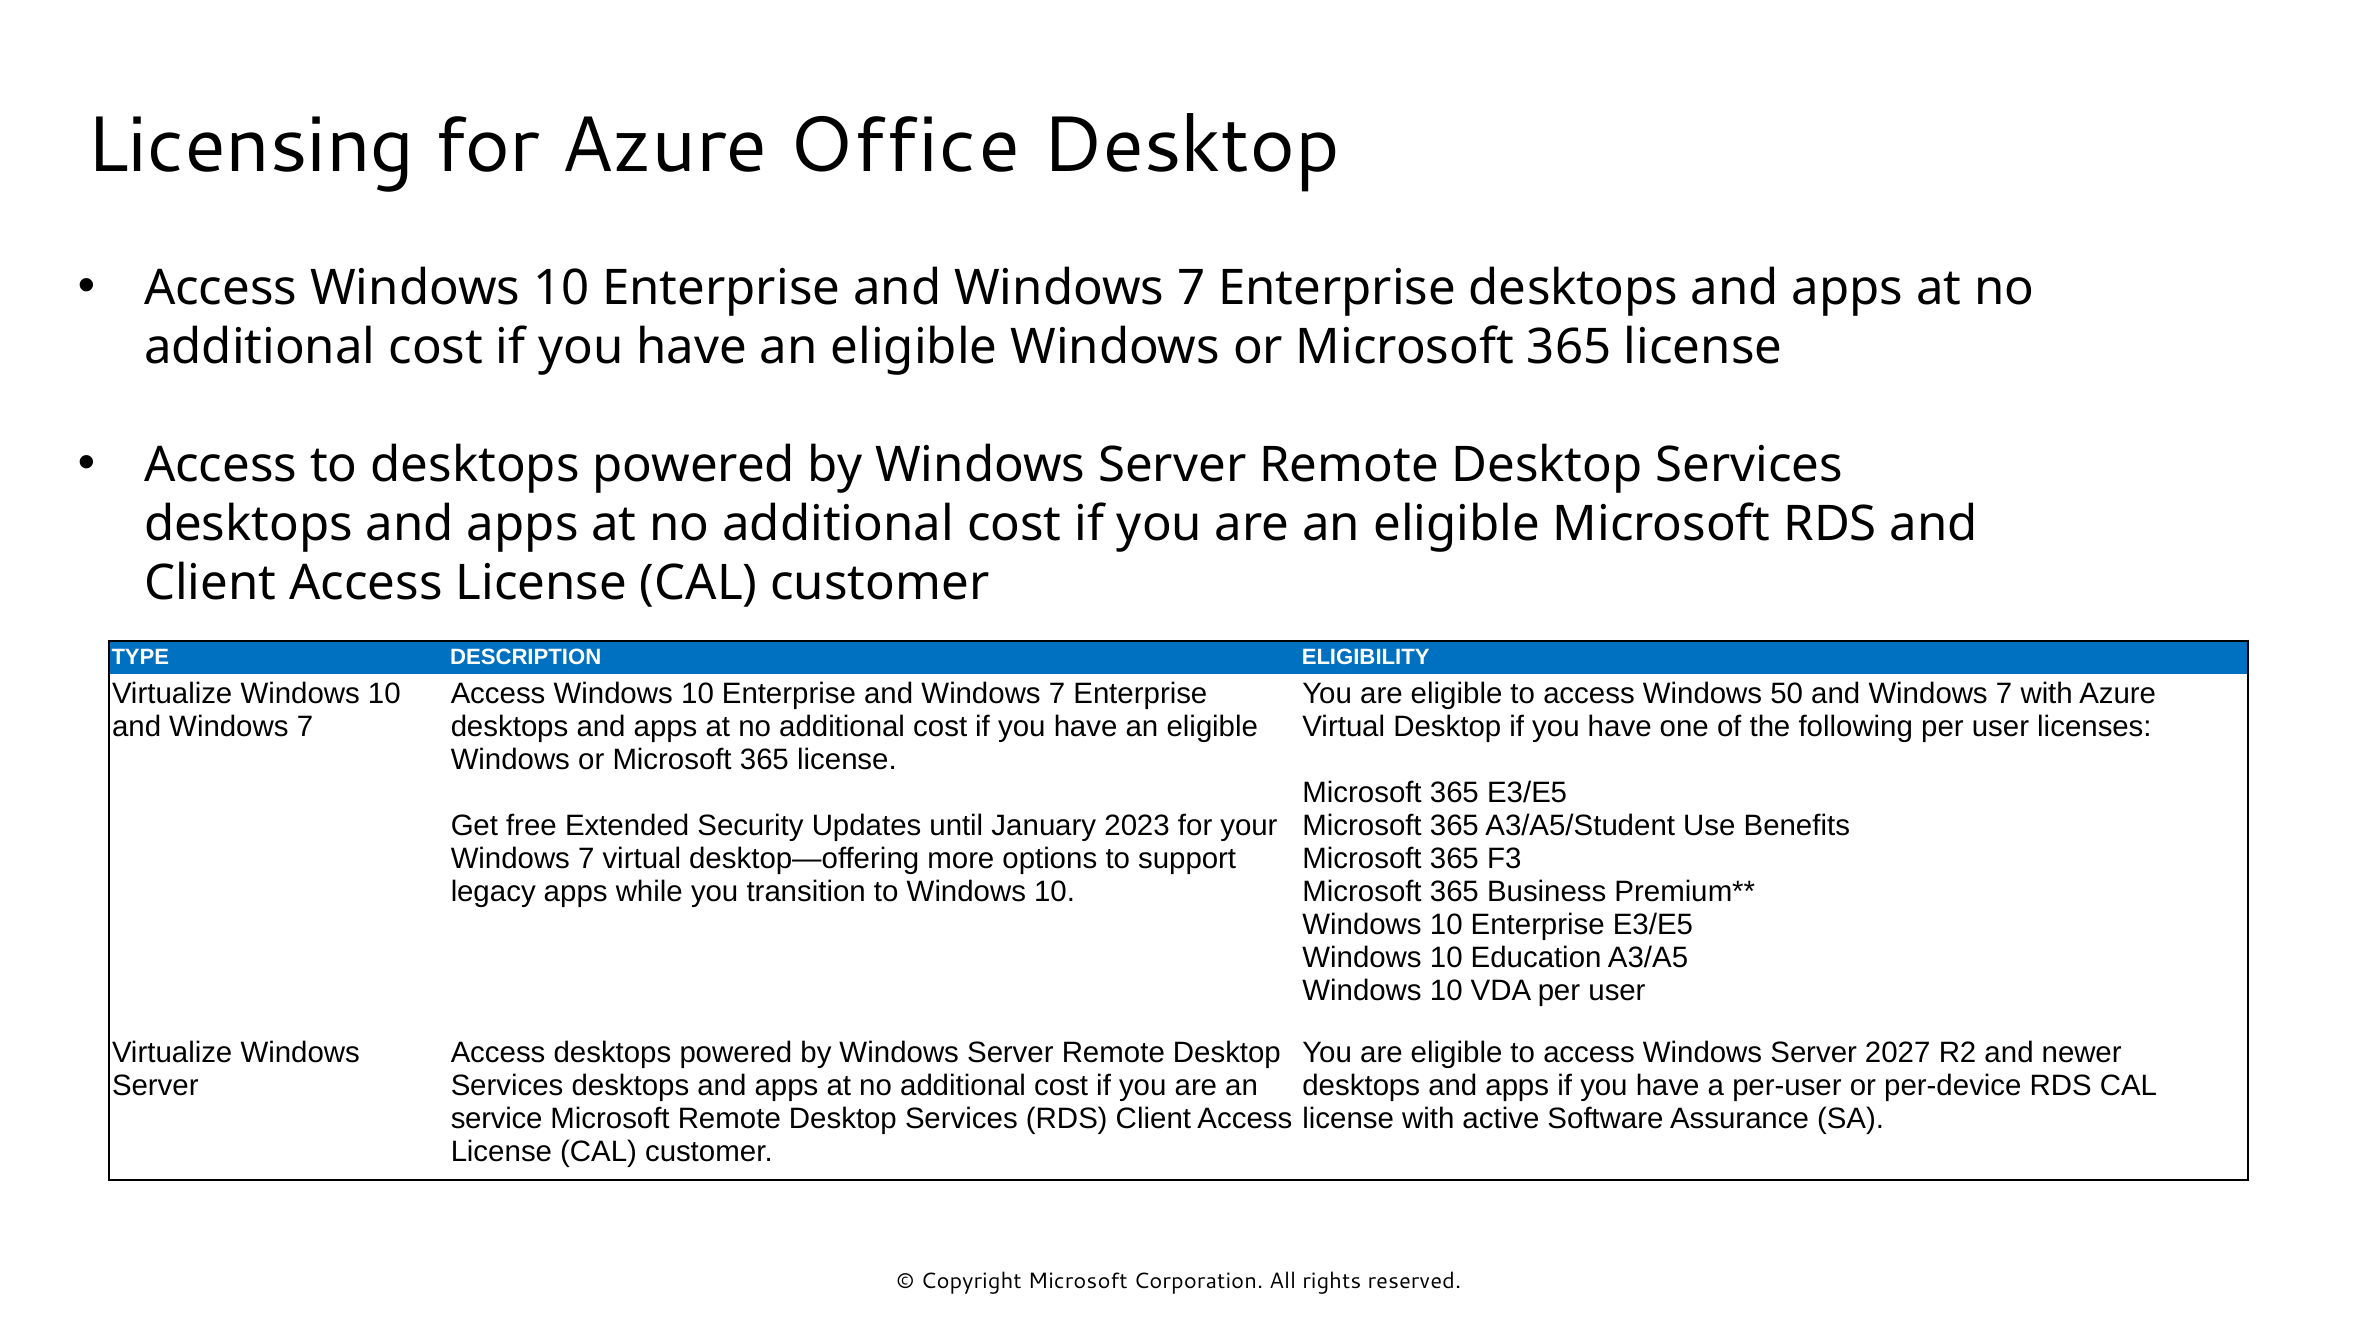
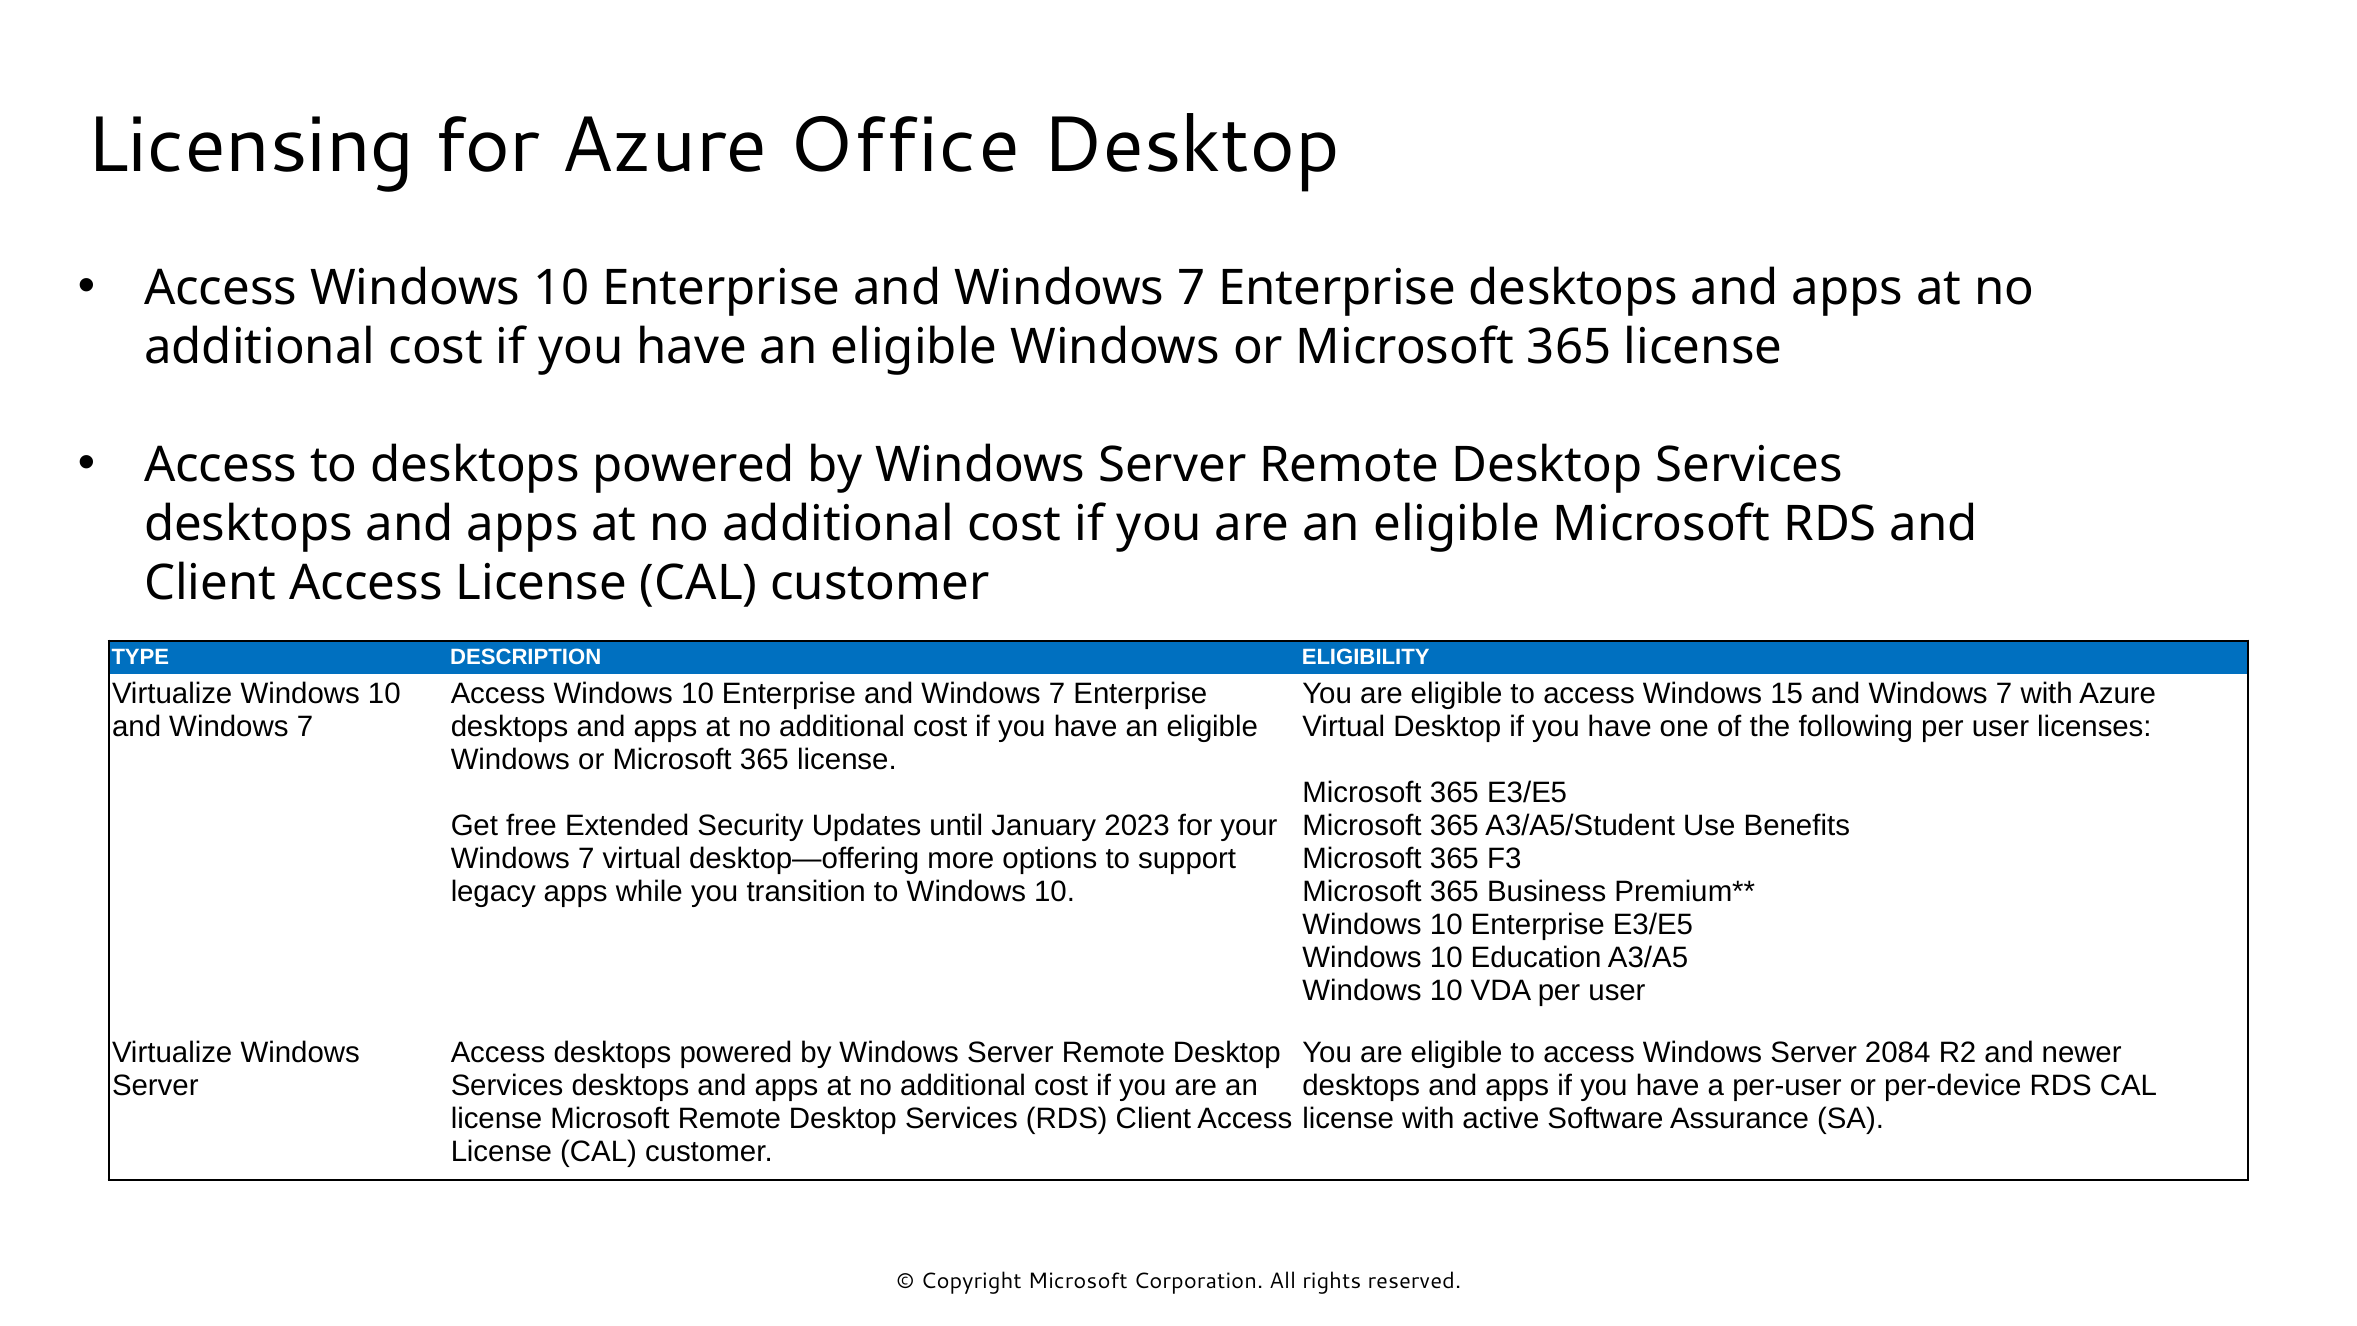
50: 50 -> 15 (1787, 694)
2027: 2027 -> 2084 (1898, 1053)
service: service -> license (496, 1119)
